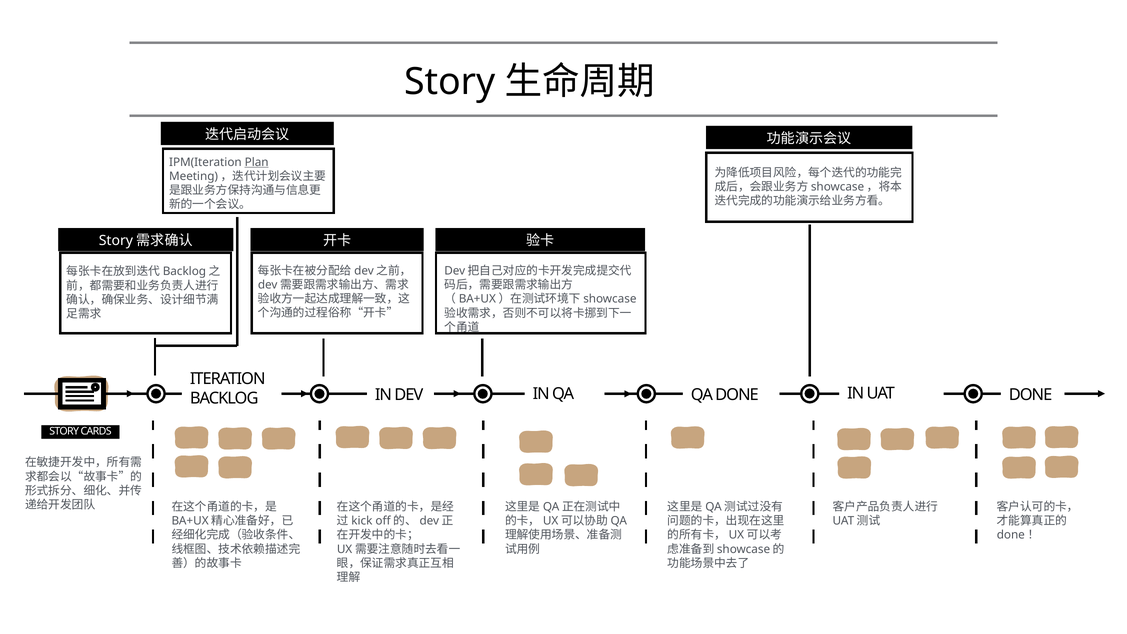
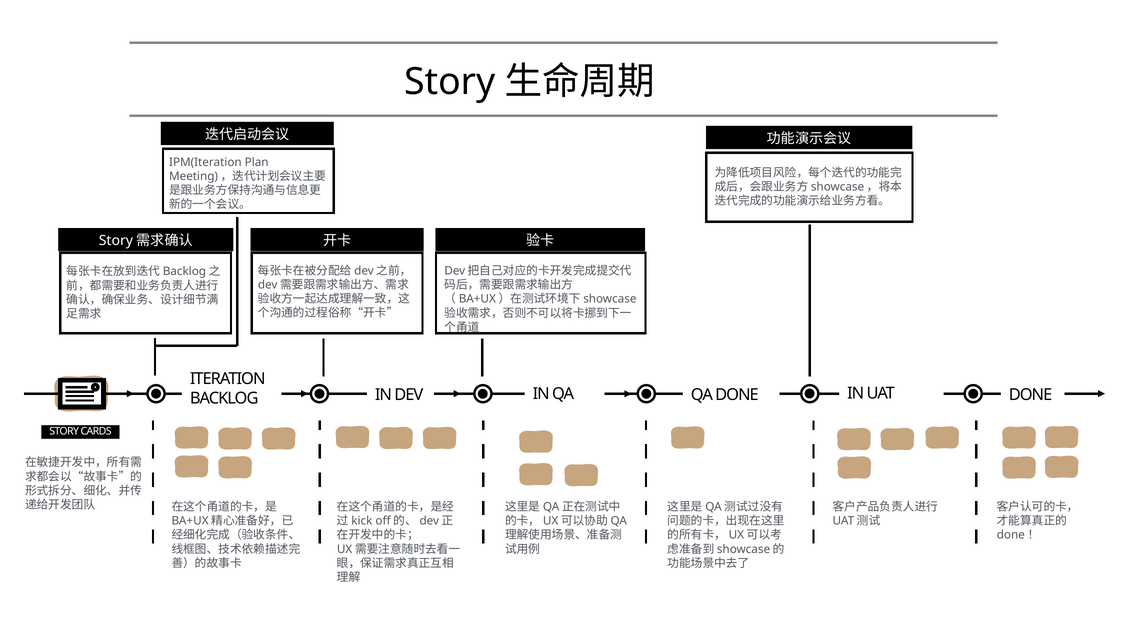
Plan underline: present -> none (257, 162)
